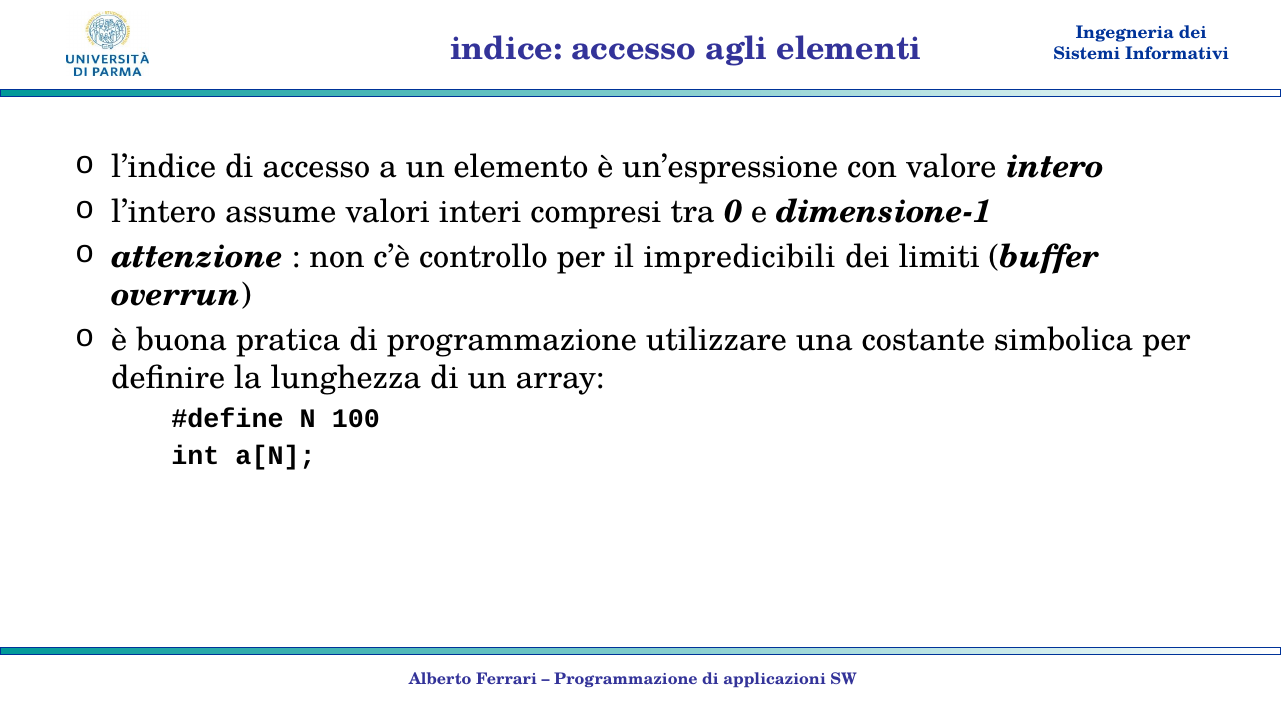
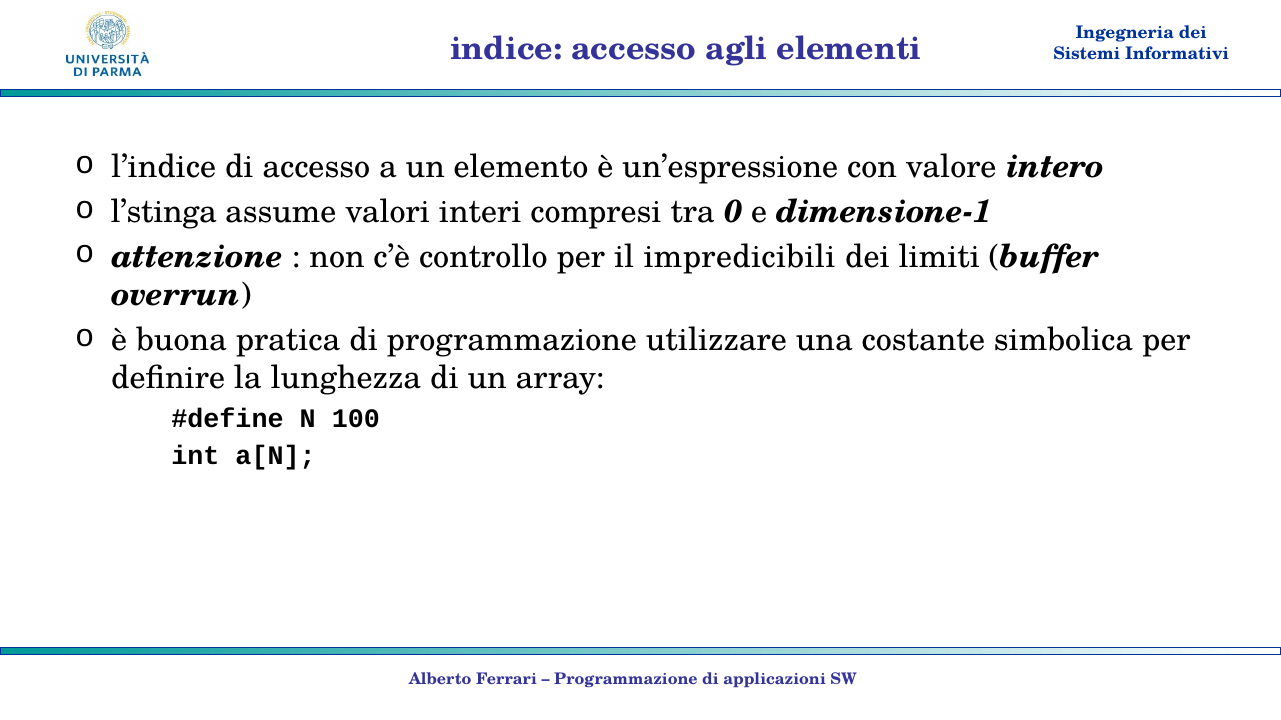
l’intero: l’intero -> l’stinga (164, 212)
